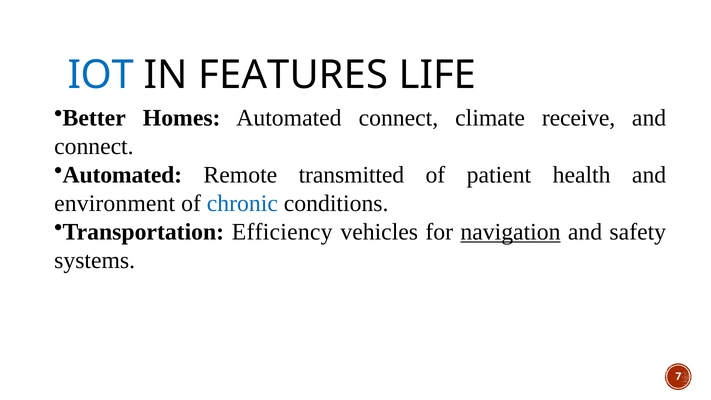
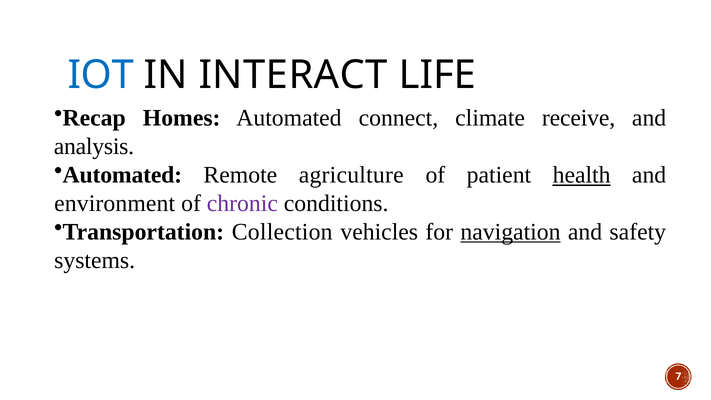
FEATURES: FEATURES -> INTERACT (293, 75)
Better: Better -> Recap (94, 118)
connect: connect -> analysis (94, 146)
transmitted: transmitted -> agriculture (351, 175)
health underline: none -> present (582, 175)
chronic colour: blue -> purple (242, 203)
Efficiency: Efficiency -> Collection (282, 232)
